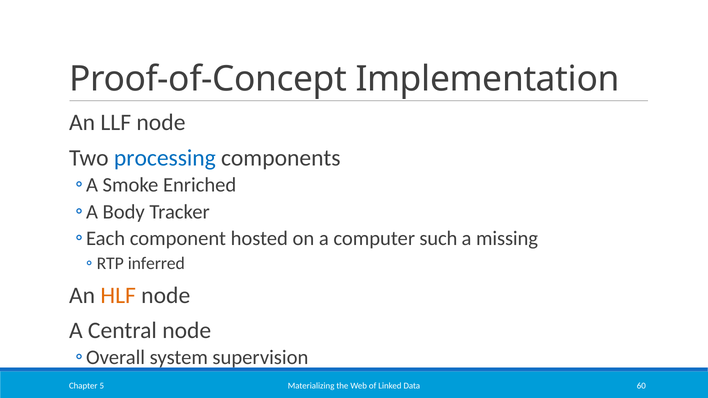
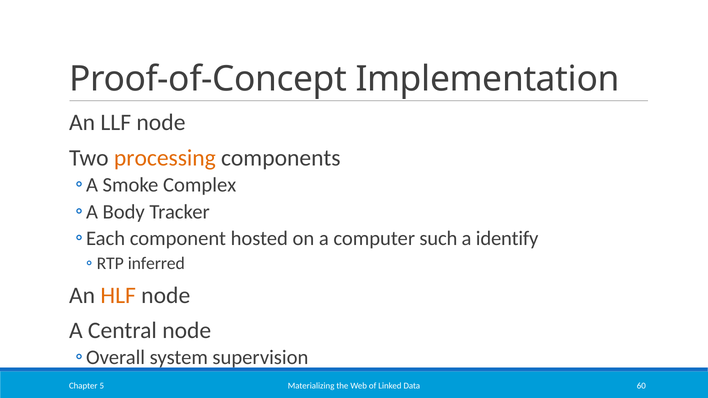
processing colour: blue -> orange (165, 158)
Enriched: Enriched -> Complex (200, 185)
missing: missing -> identify (507, 239)
